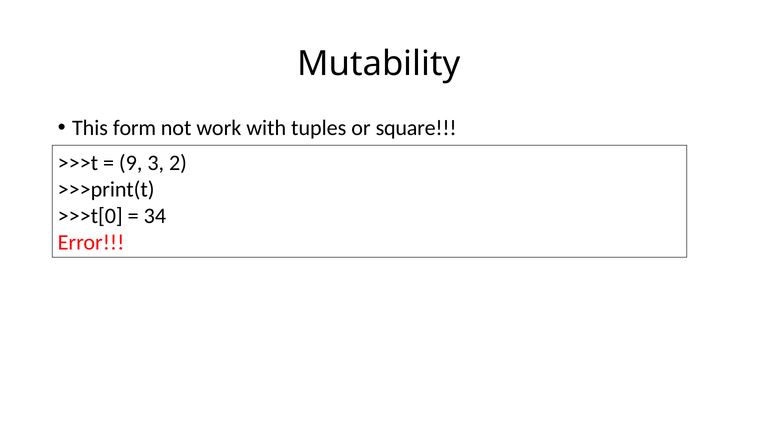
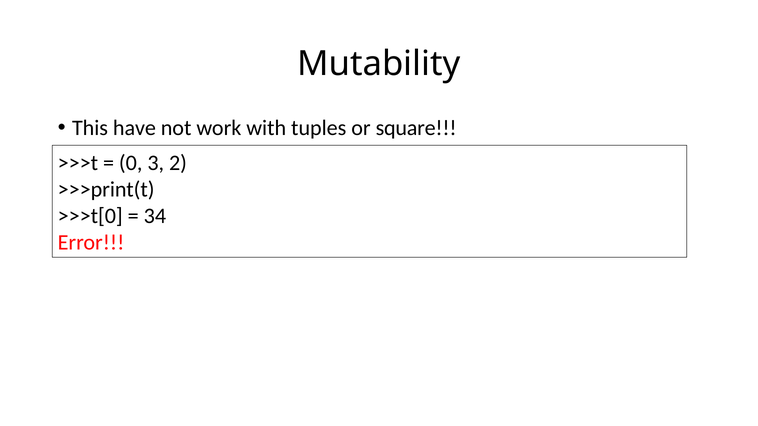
form: form -> have (134, 128)
9: 9 -> 0 (131, 163)
